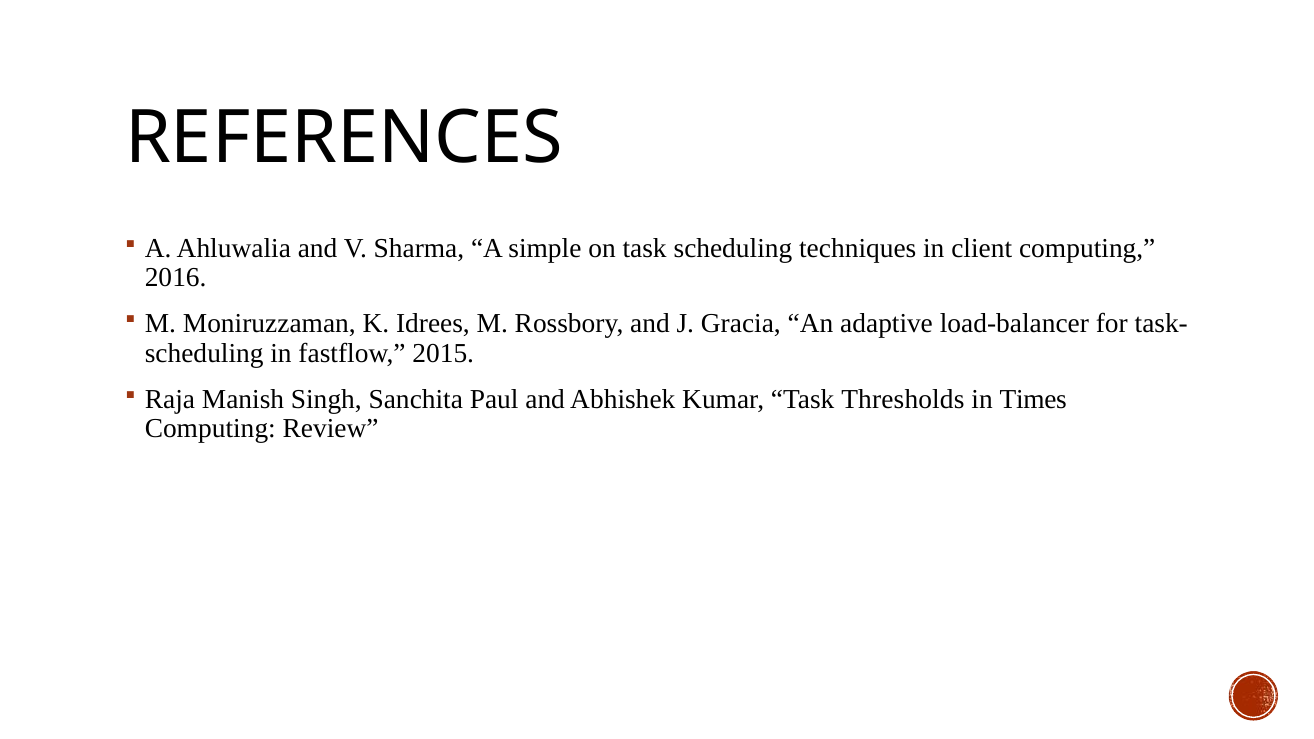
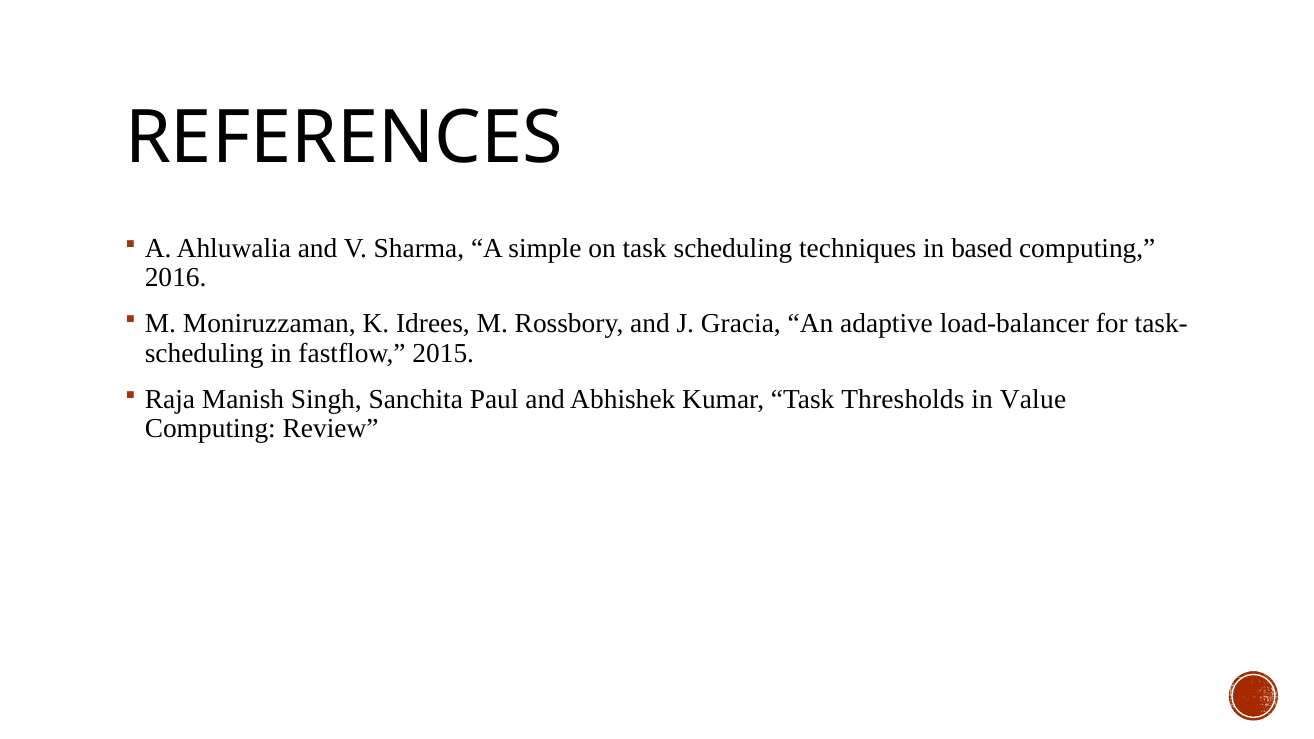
client: client -> based (982, 248)
Times: Times -> Value (1033, 399)
